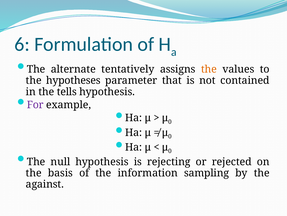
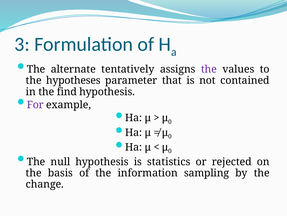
6: 6 -> 3 (22, 44)
the colour: orange -> purple (209, 69)
tells: tells -> find (67, 91)
rejecting: rejecting -> statistics (169, 161)
against: against -> change (45, 184)
